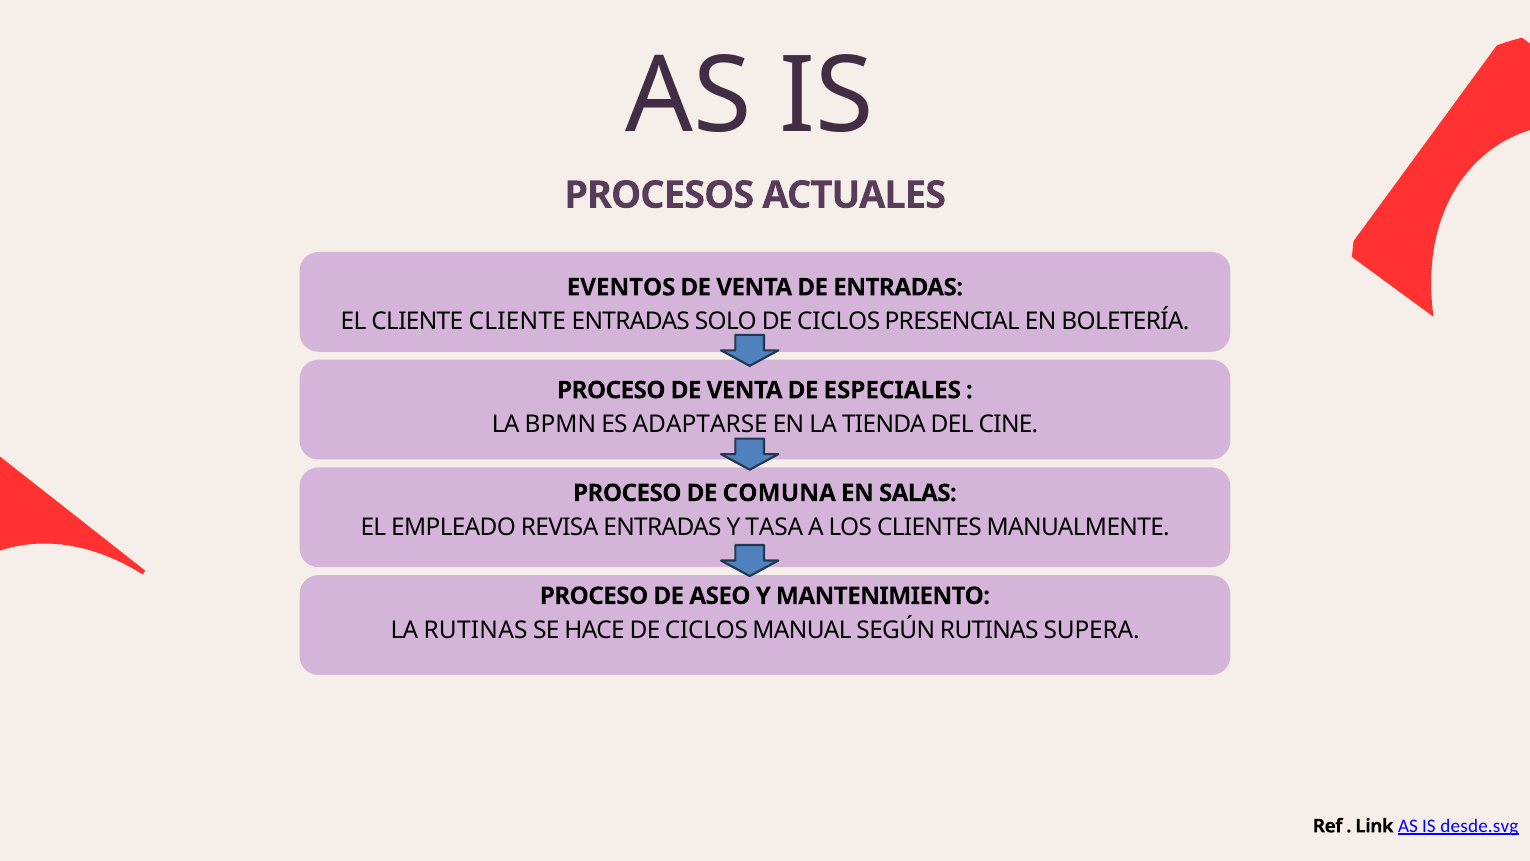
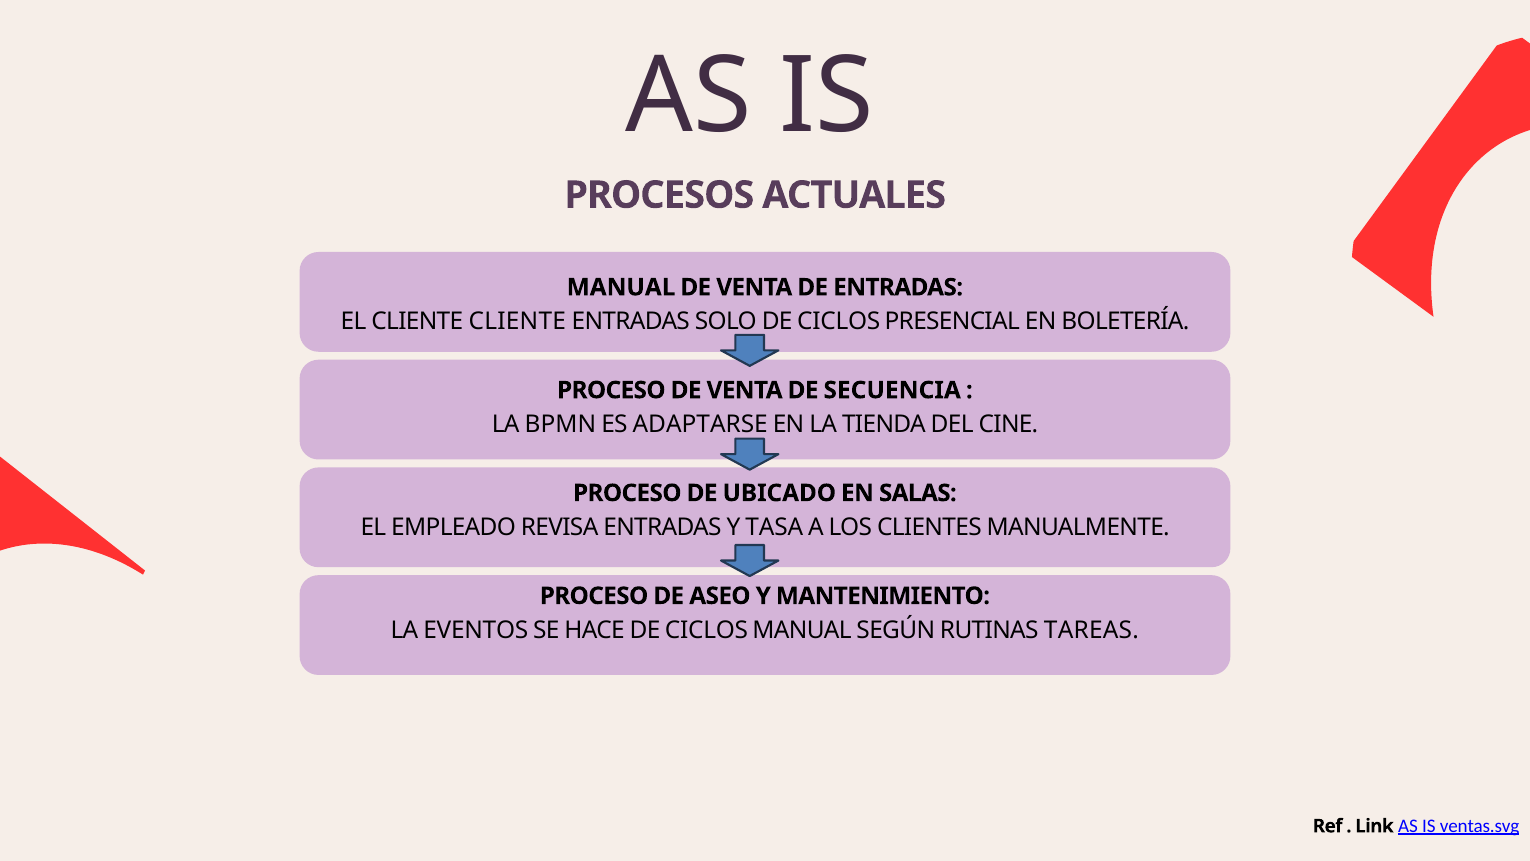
EVENTOS: EVENTOS -> MANUAL (621, 287)
ESPECIALES: ESPECIALES -> SECUENCIA (892, 390)
COMUNA: COMUNA -> UBICADO (779, 493)
LA RUTINAS: RUTINAS -> EVENTOS (476, 630)
SUPERA: SUPERA -> TAREAS (1091, 630)
desde.svg: desde.svg -> ventas.svg (1480, 826)
